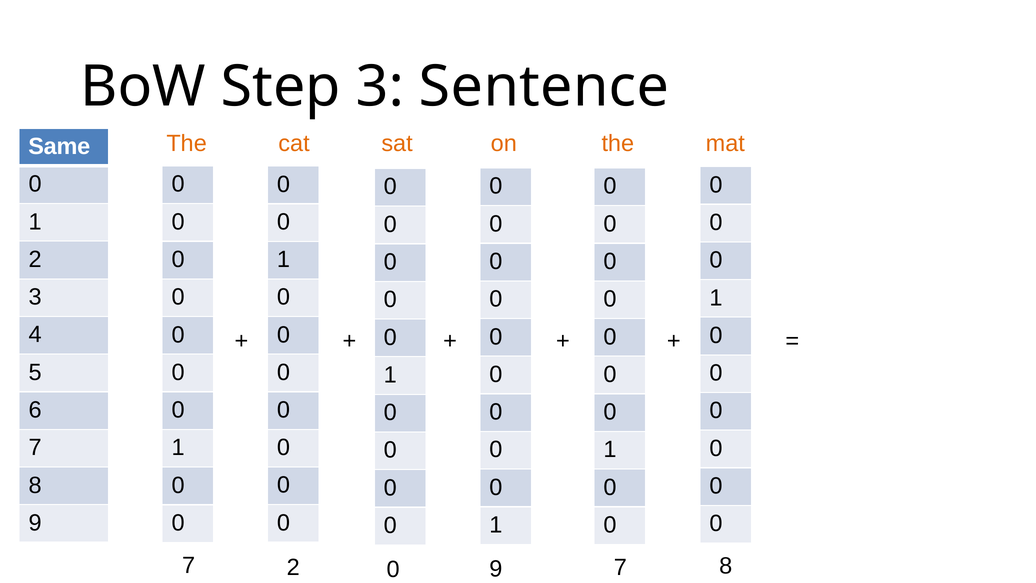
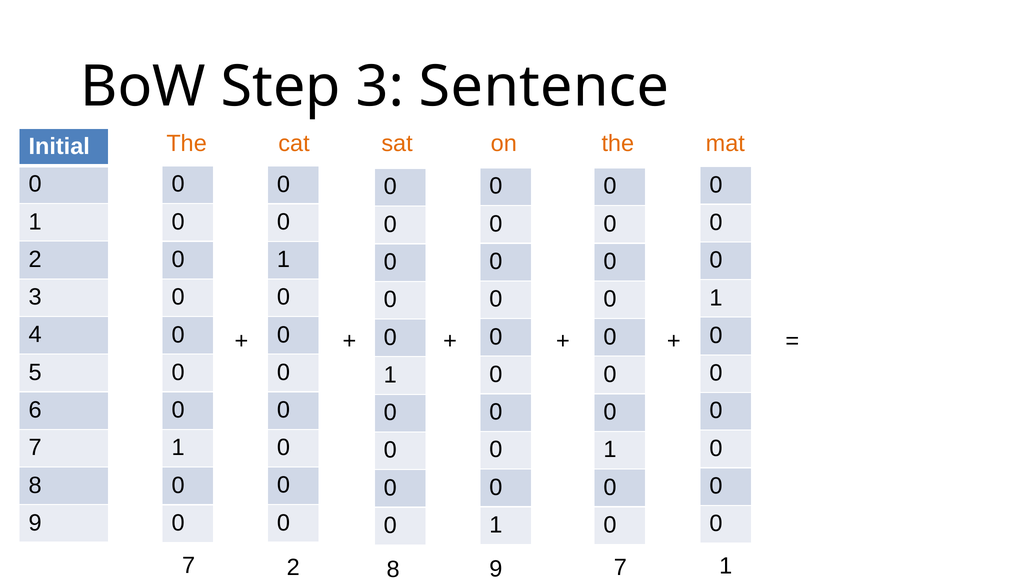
Same: Same -> Initial (59, 146)
2 0: 0 -> 8 (393, 569)
9 7 8: 8 -> 1 (726, 566)
